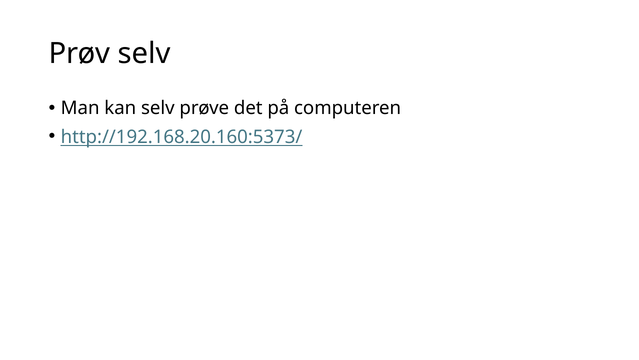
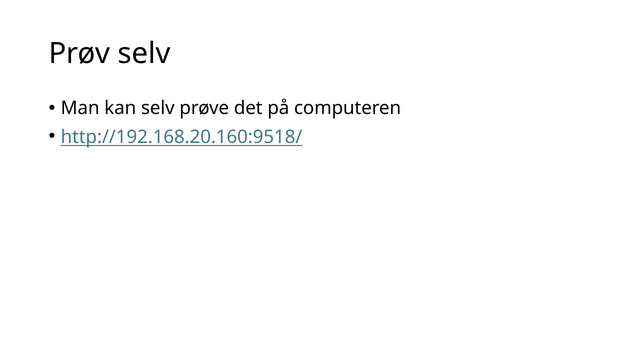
http://192.168.20.160:5373/: http://192.168.20.160:5373/ -> http://192.168.20.160:9518/ (182, 137)
